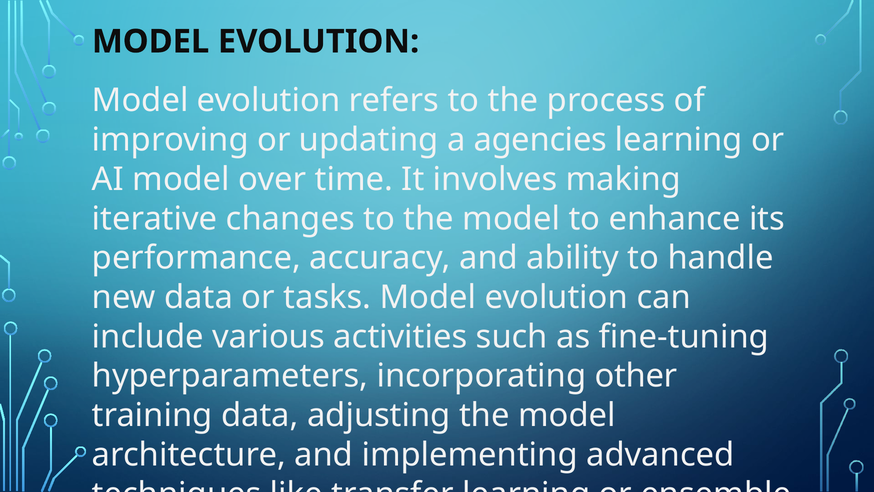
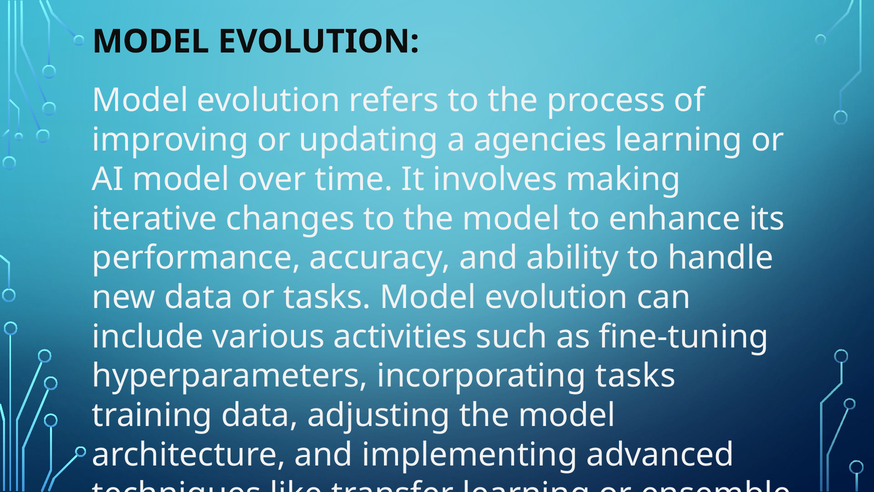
incorporating other: other -> tasks (636, 376)
